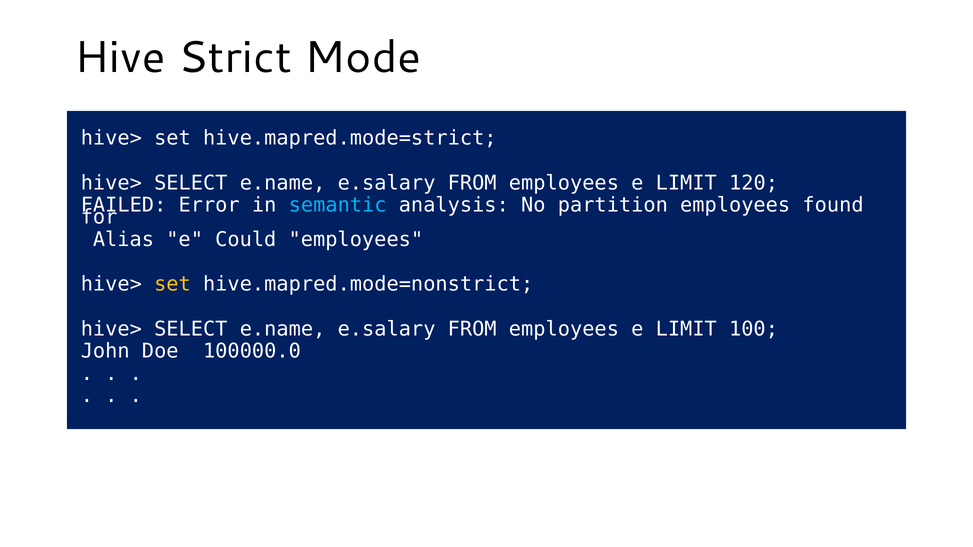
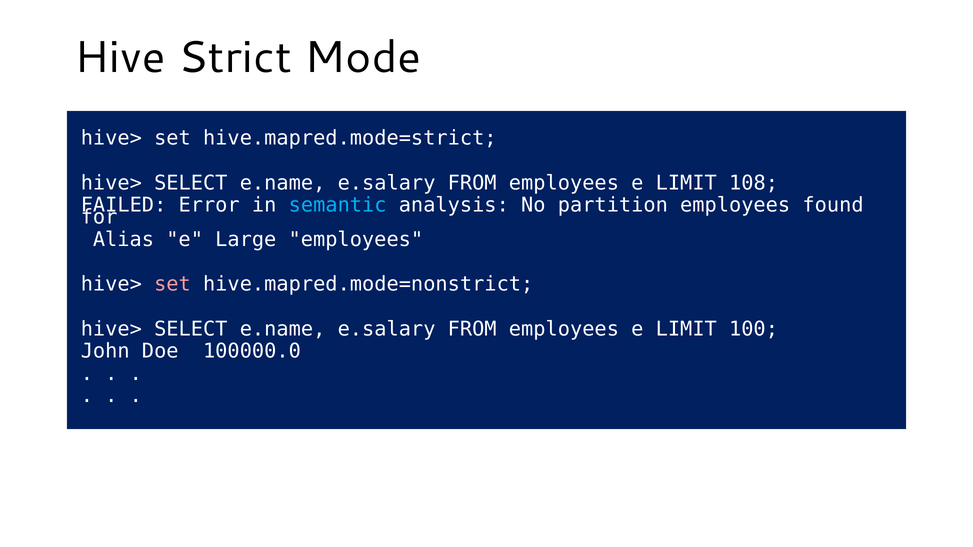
120: 120 -> 108 (753, 183)
Could: Could -> Large (246, 240)
set colour: yellow -> pink (172, 284)
